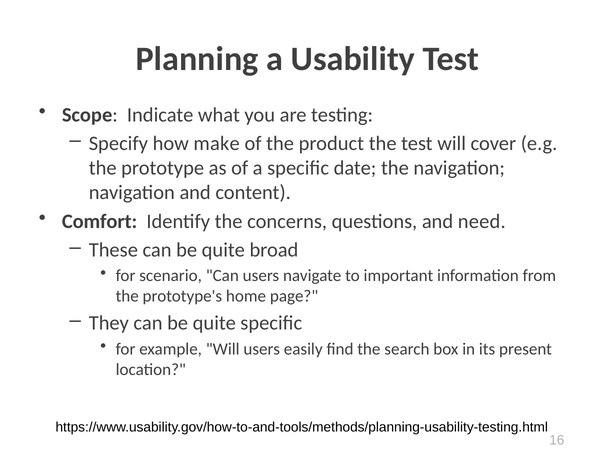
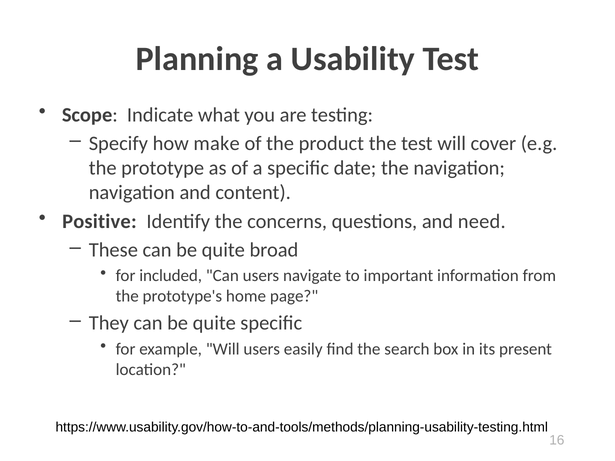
Comfort: Comfort -> Positive (99, 222)
scenario: scenario -> included (171, 276)
